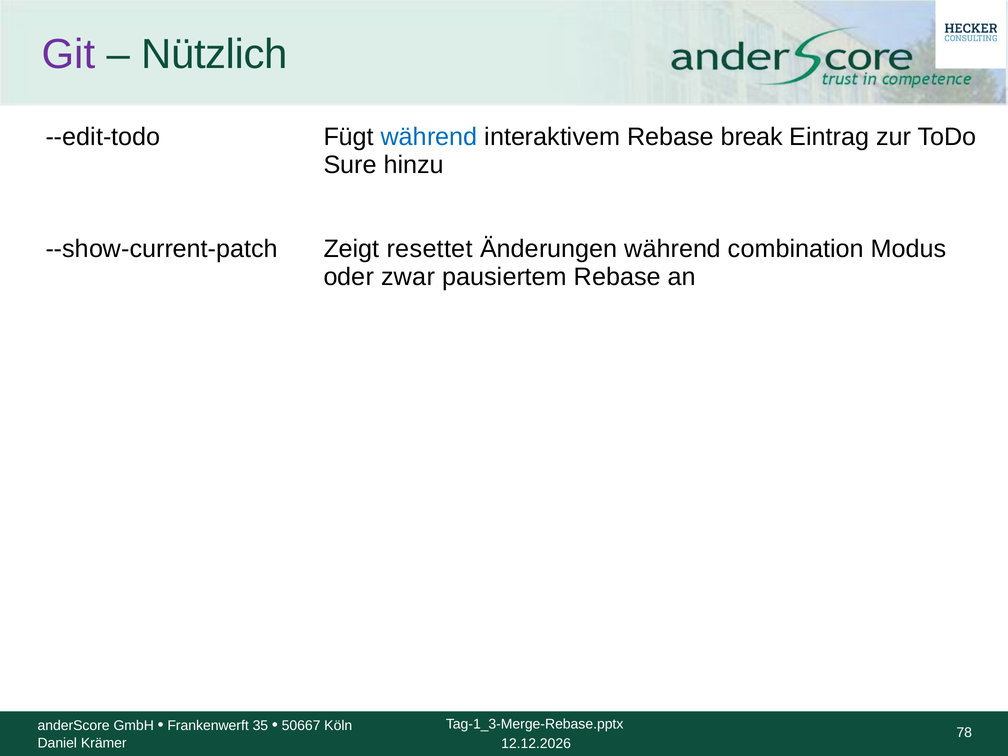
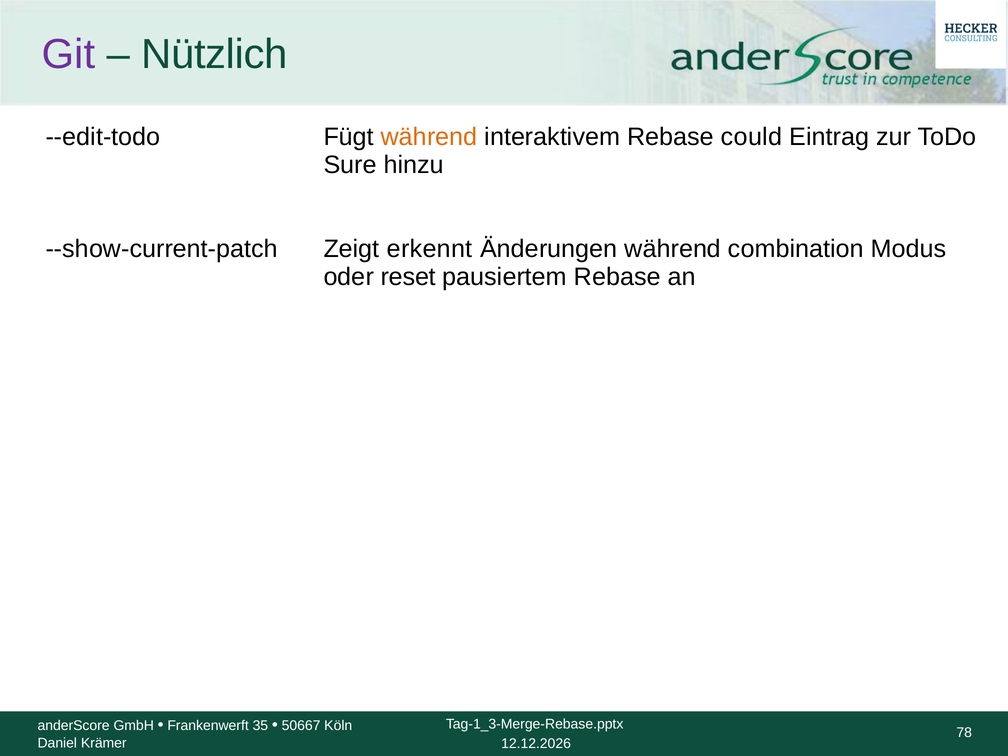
während colour: blue -> orange (429, 137)
break: break -> could (752, 137)
resettet: resettet -> erkennt (430, 249)
zwar: zwar -> reset (408, 277)
